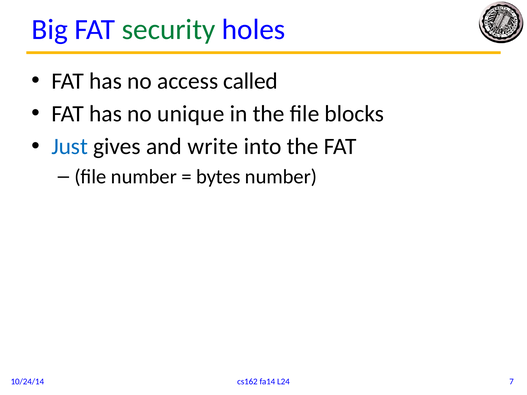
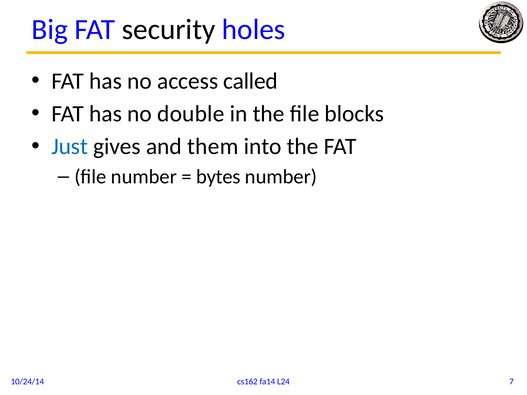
security colour: green -> black (169, 30)
unique: unique -> double (191, 114)
write: write -> them (213, 147)
